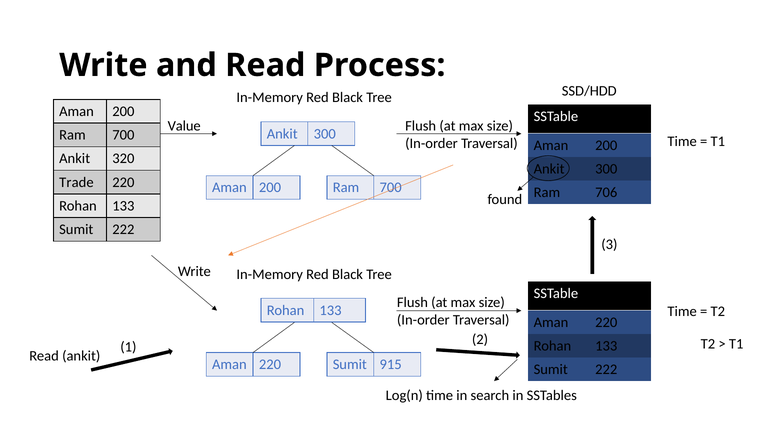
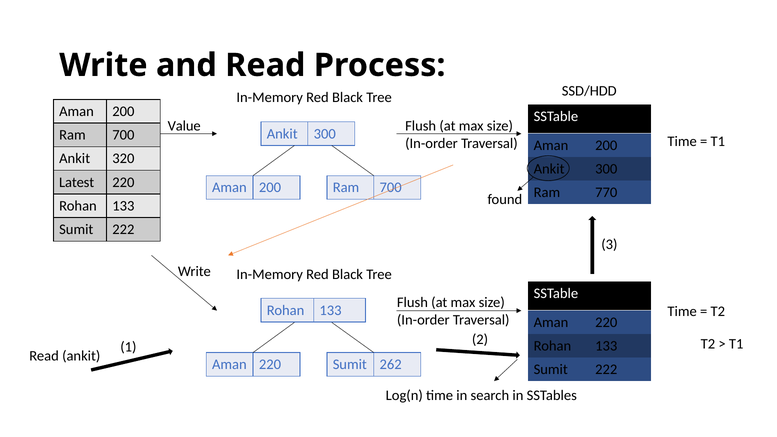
Trade: Trade -> Latest (77, 182)
706: 706 -> 770 (606, 193)
915: 915 -> 262 (391, 365)
